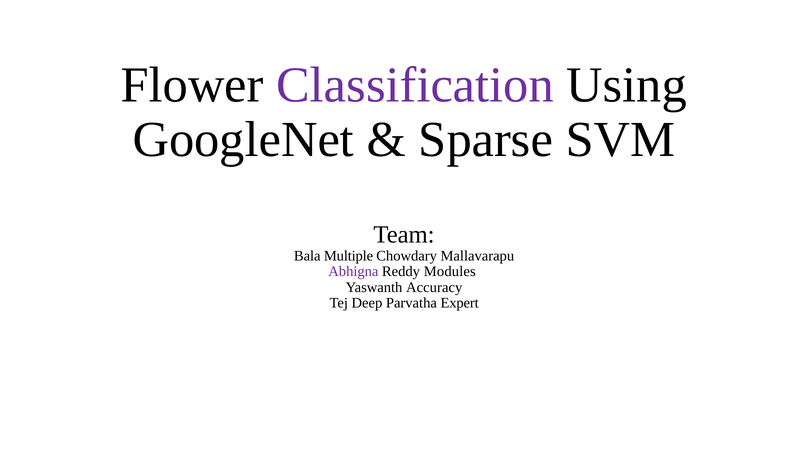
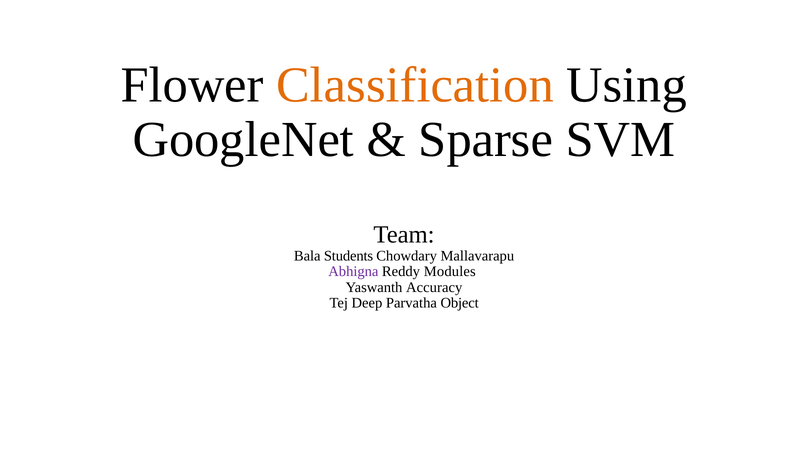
Classification colour: purple -> orange (415, 85)
Multiple: Multiple -> Students (349, 256)
Expert: Expert -> Object (460, 303)
